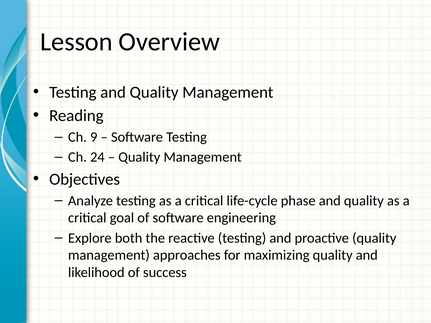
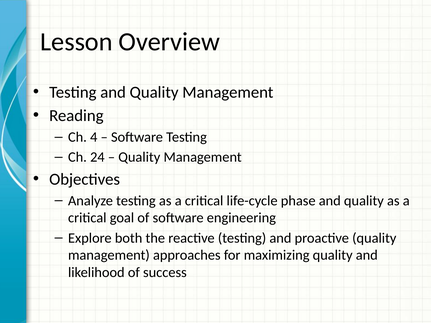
9: 9 -> 4 (94, 137)
